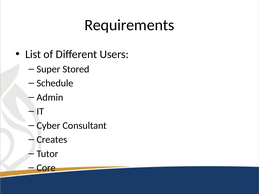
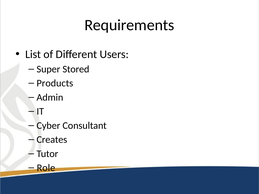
Schedule: Schedule -> Products (55, 83)
Core: Core -> Role (46, 168)
